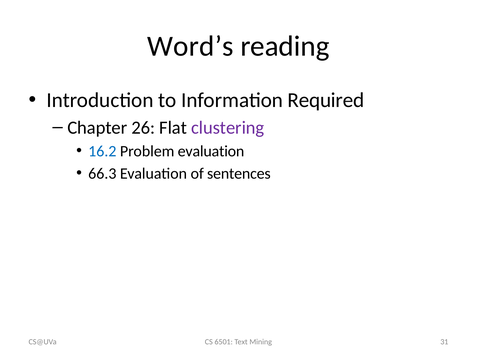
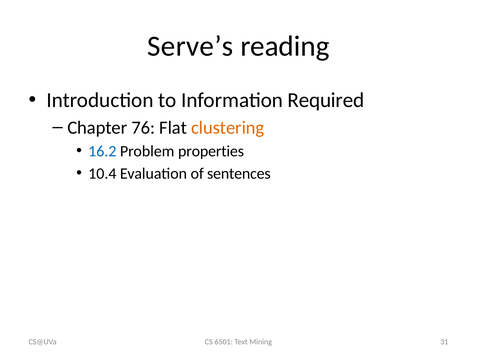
Word’s: Word’s -> Serve’s (190, 46)
26: 26 -> 76 (143, 127)
clustering colour: purple -> orange (228, 127)
Problem evaluation: evaluation -> properties (211, 151)
66.3: 66.3 -> 10.4 (102, 173)
